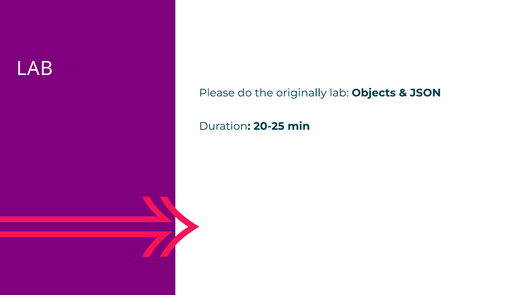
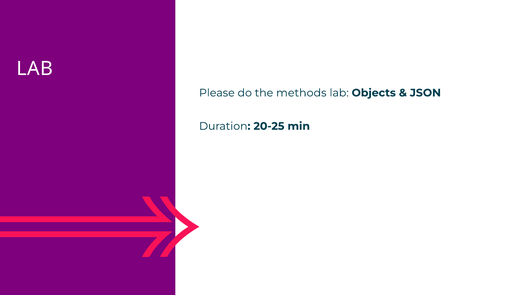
originally: originally -> methods (301, 93)
